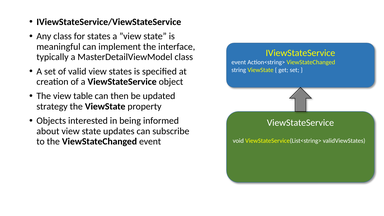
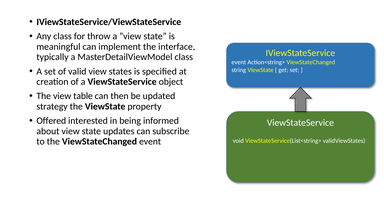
for states: states -> throw (99, 36)
Objects: Objects -> Offered (51, 121)
